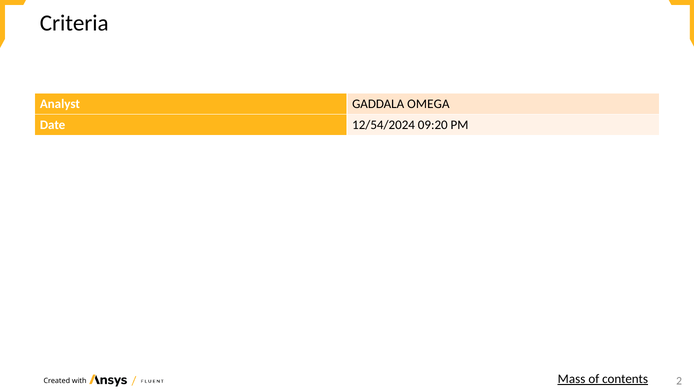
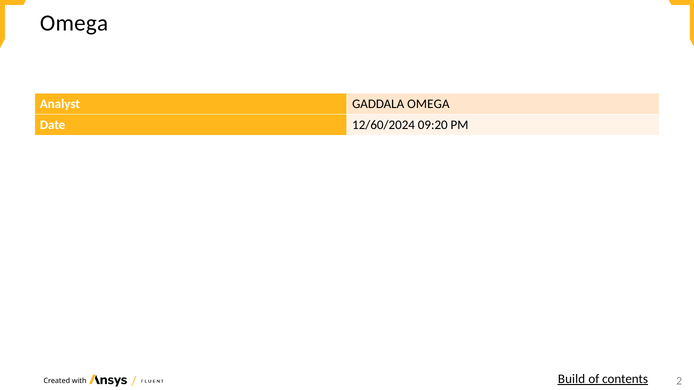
Criteria: Criteria -> Omega (74, 23)
12/54/2024: 12/54/2024 -> 12/60/2024 (384, 125)
Mass: Mass -> Build (572, 379)
